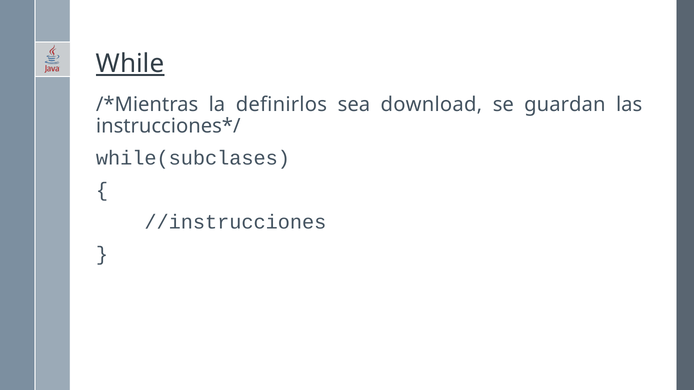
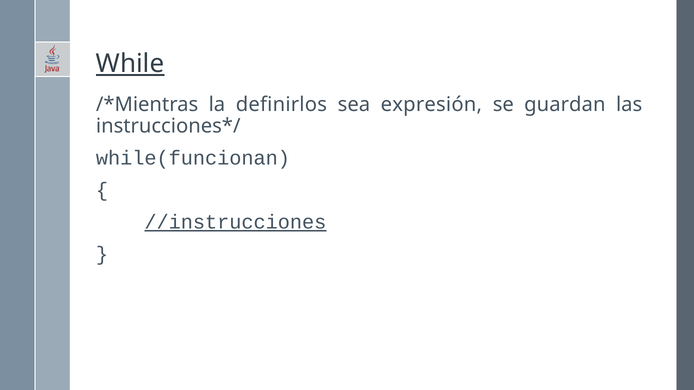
download: download -> expresión (431, 105)
while(subclases: while(subclases -> while(funcionan (193, 158)
//instrucciones underline: none -> present (235, 222)
